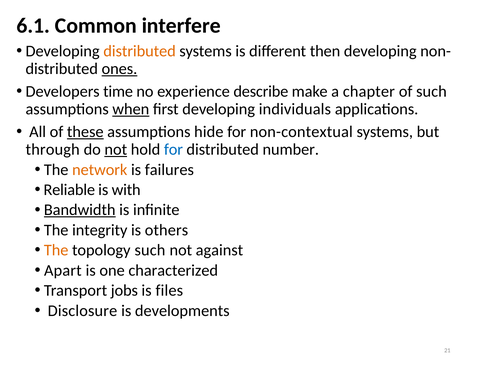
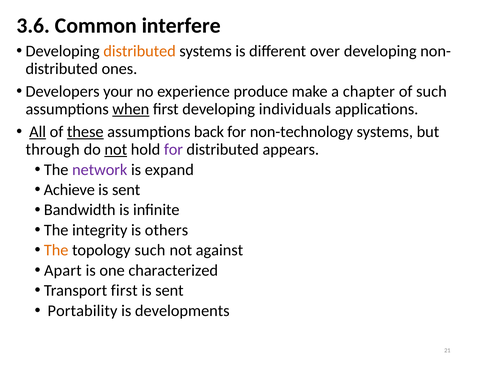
6.1: 6.1 -> 3.6 (33, 26)
then: then -> over (325, 51)
ones underline: present -> none (119, 69)
time: time -> your (118, 91)
describe: describe -> produce (261, 91)
All underline: none -> present (38, 132)
hide: hide -> back (209, 132)
non-contextual: non-contextual -> non-technology (301, 132)
for colour: blue -> purple (173, 149)
number: number -> appears (291, 149)
network colour: orange -> purple (100, 170)
failures: failures -> expand (169, 170)
Reliable: Reliable -> Achieve (69, 190)
with: with -> sent (126, 190)
Bandwidth underline: present -> none (80, 210)
Transport jobs: jobs -> first (124, 290)
files: files -> sent (169, 290)
Disclosure: Disclosure -> Portability (82, 310)
